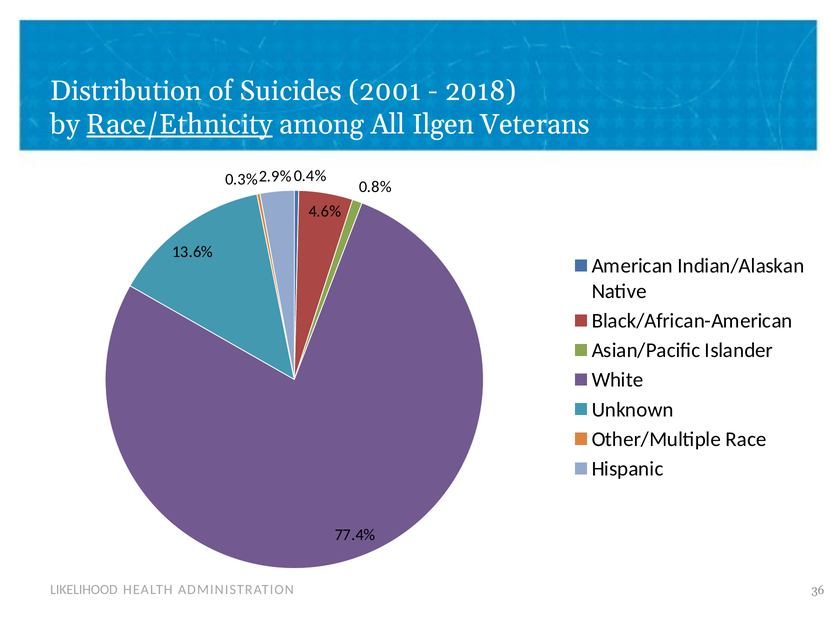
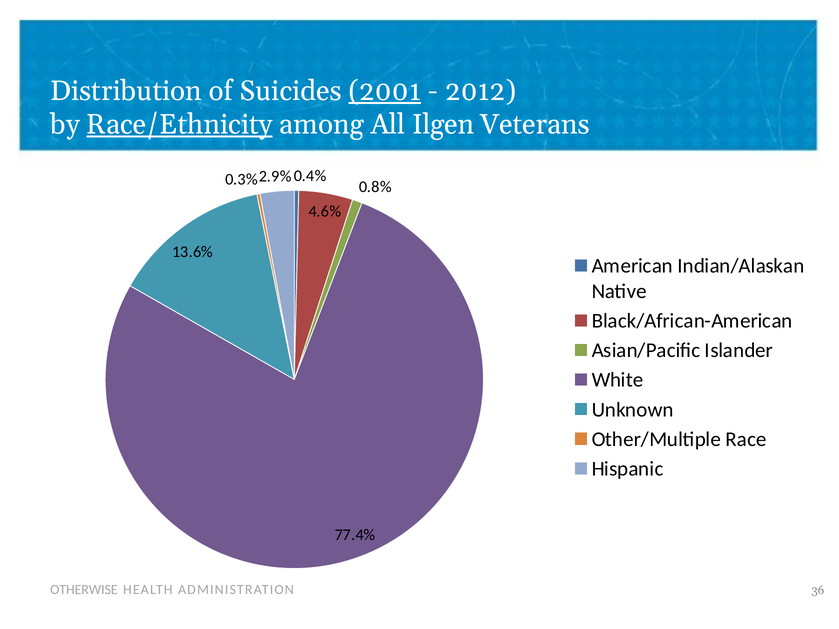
2001 underline: none -> present (385, 91)
2018: 2018 -> 2012 (481, 91)
LIKELIHOOD: LIKELIHOOD -> OTHERWISE (84, 590)
